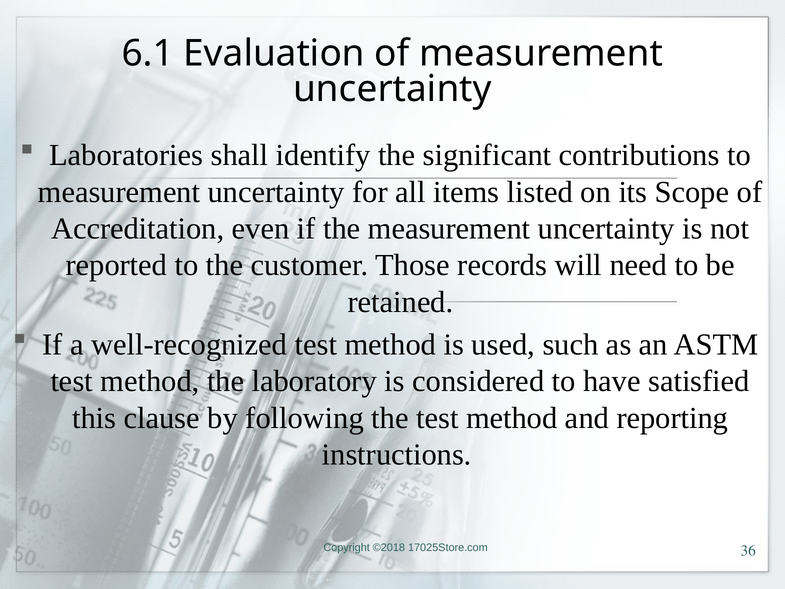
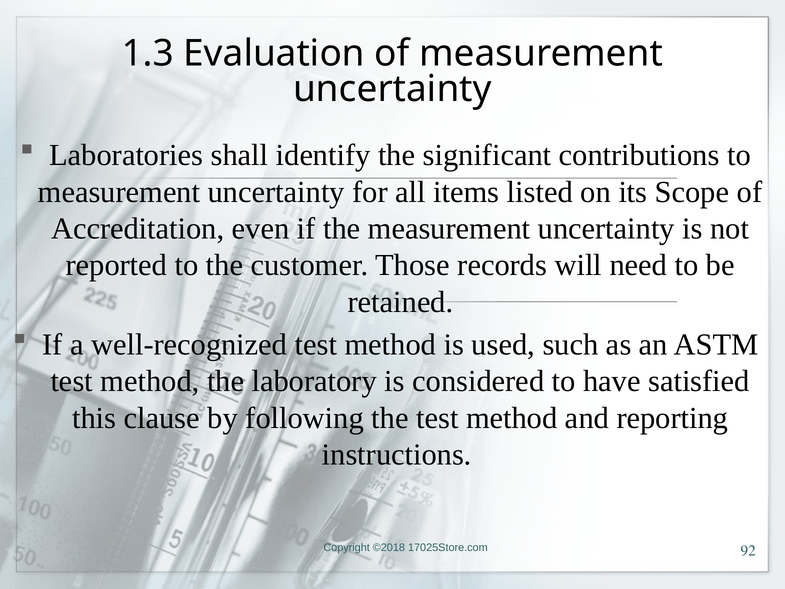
6.1: 6.1 -> 1.3 (148, 53)
36: 36 -> 92 (748, 551)
